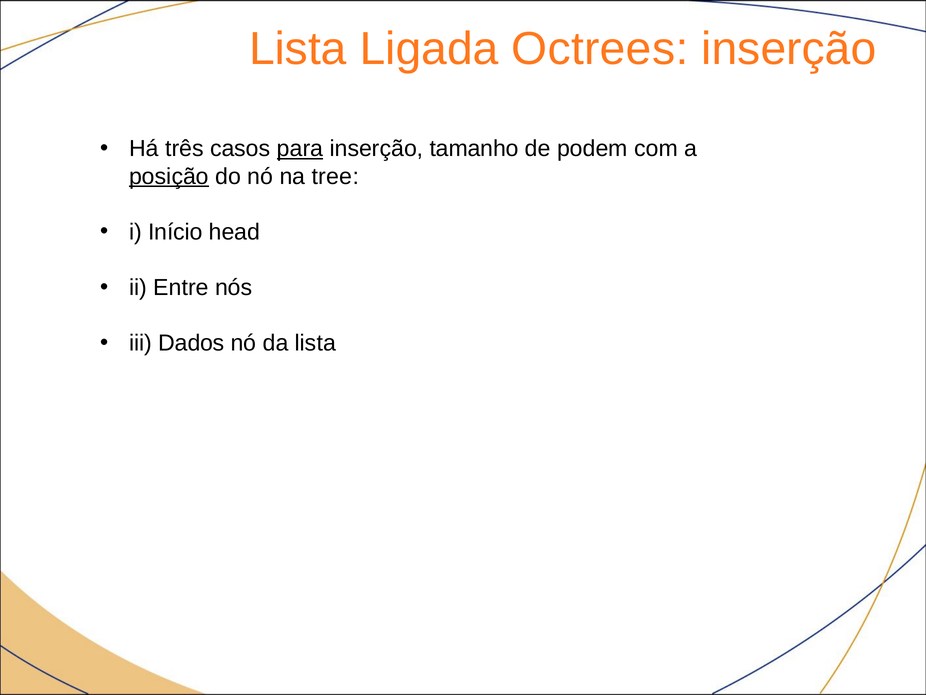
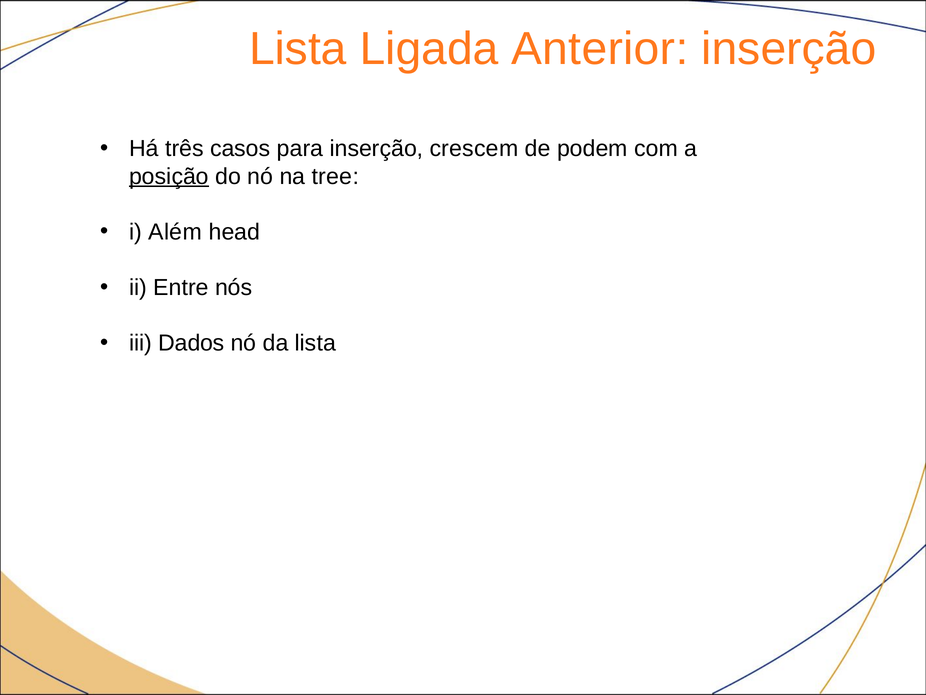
Octrees: Octrees -> Anterior (600, 49)
para underline: present -> none (300, 149)
tamanho: tamanho -> crescem (474, 149)
Início: Início -> Além (175, 232)
